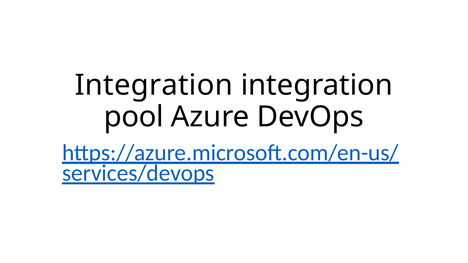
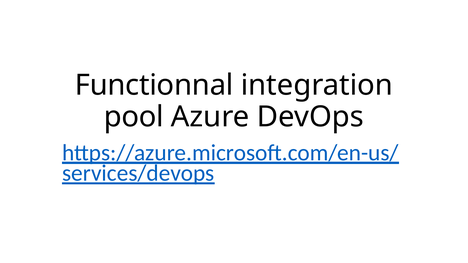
Integration: Integration -> Functionnal (154, 85)
